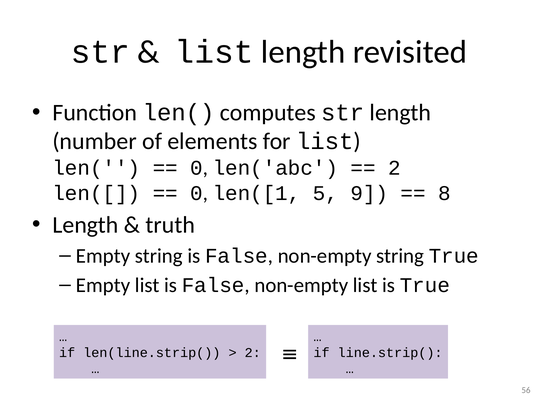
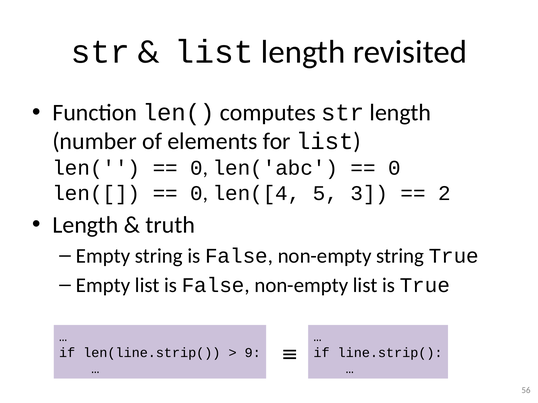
2: 2 -> 0 (394, 168)
len([1: len([1 -> len([4 (257, 193)
9: 9 -> 3 (369, 193)
8: 8 -> 2 (445, 193)
2: 2 -> 9 (253, 353)
